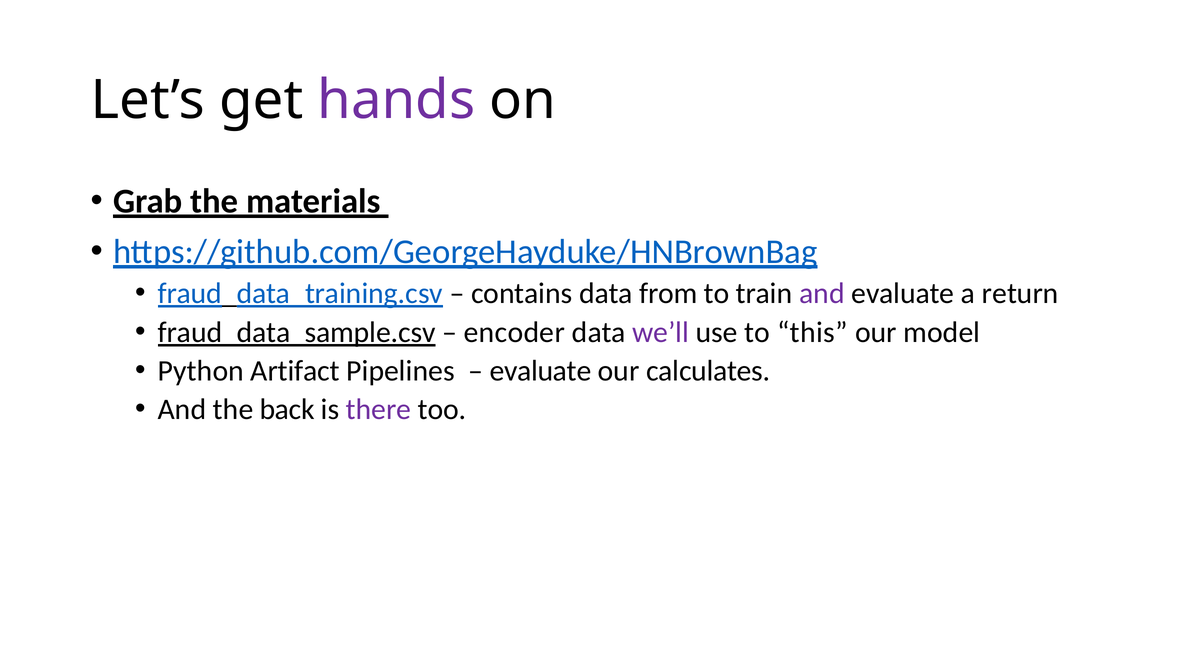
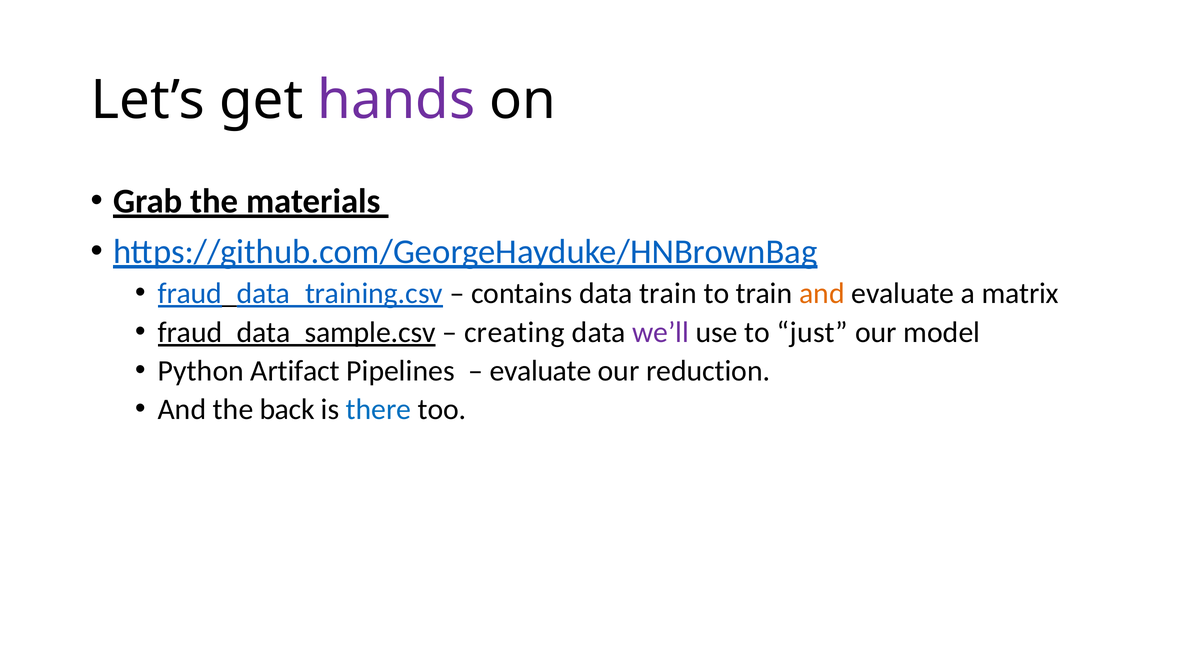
data from: from -> train (668, 293)
and colour: purple -> orange (822, 293)
return: return -> matrix (1020, 293)
encoder: encoder -> creating (514, 332)
this: this -> just (812, 332)
calculates: calculates -> reduction (708, 371)
there colour: purple -> blue (379, 409)
